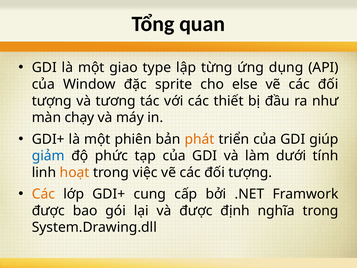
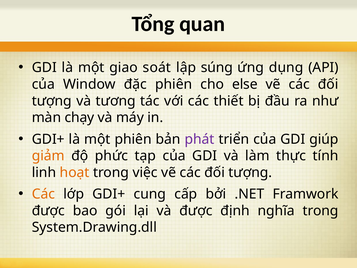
type: type -> soát (157, 68)
từng: từng -> súng (217, 68)
đặc sprite: sprite -> phiên (174, 84)
phát colour: orange -> purple (200, 139)
giảm colour: blue -> orange (48, 156)
dưới: dưới -> thực (291, 156)
